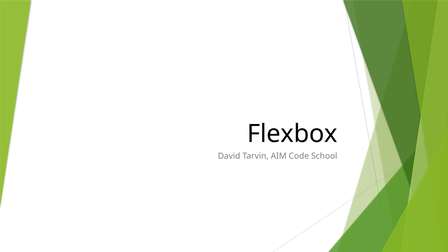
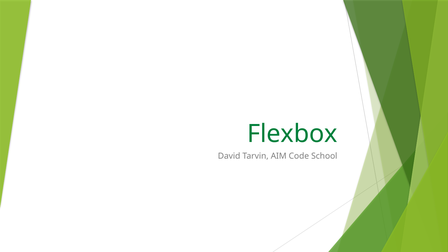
Flexbox colour: black -> green (292, 134)
